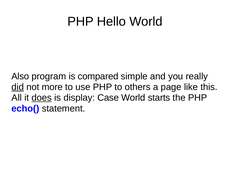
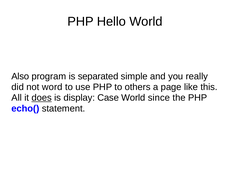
compared: compared -> separated (98, 76)
did underline: present -> none (18, 87)
more: more -> word (52, 87)
starts: starts -> since (159, 97)
